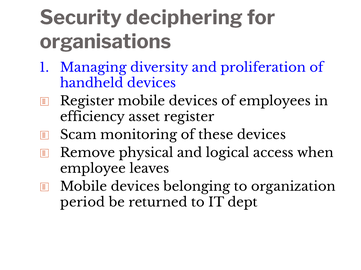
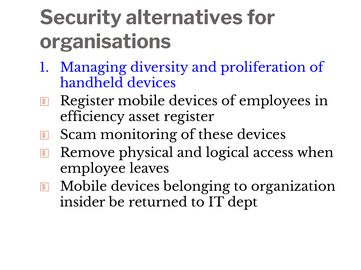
deciphering: deciphering -> alternatives (184, 18)
period: period -> insider (83, 203)
